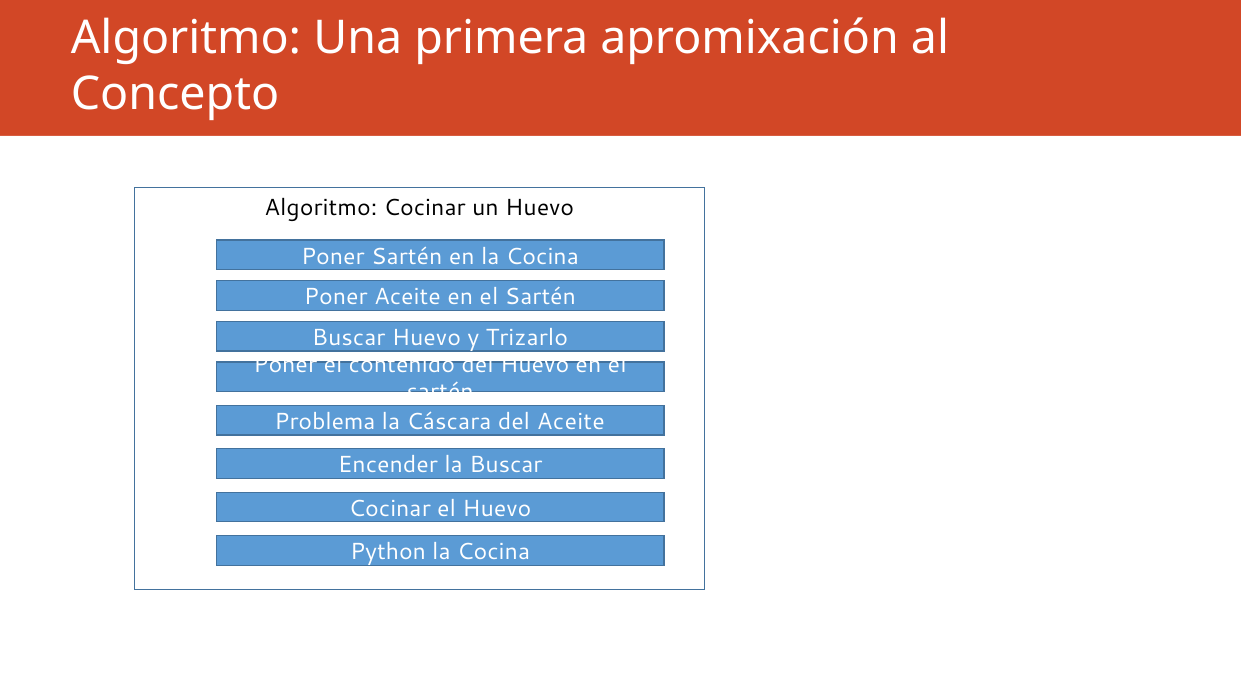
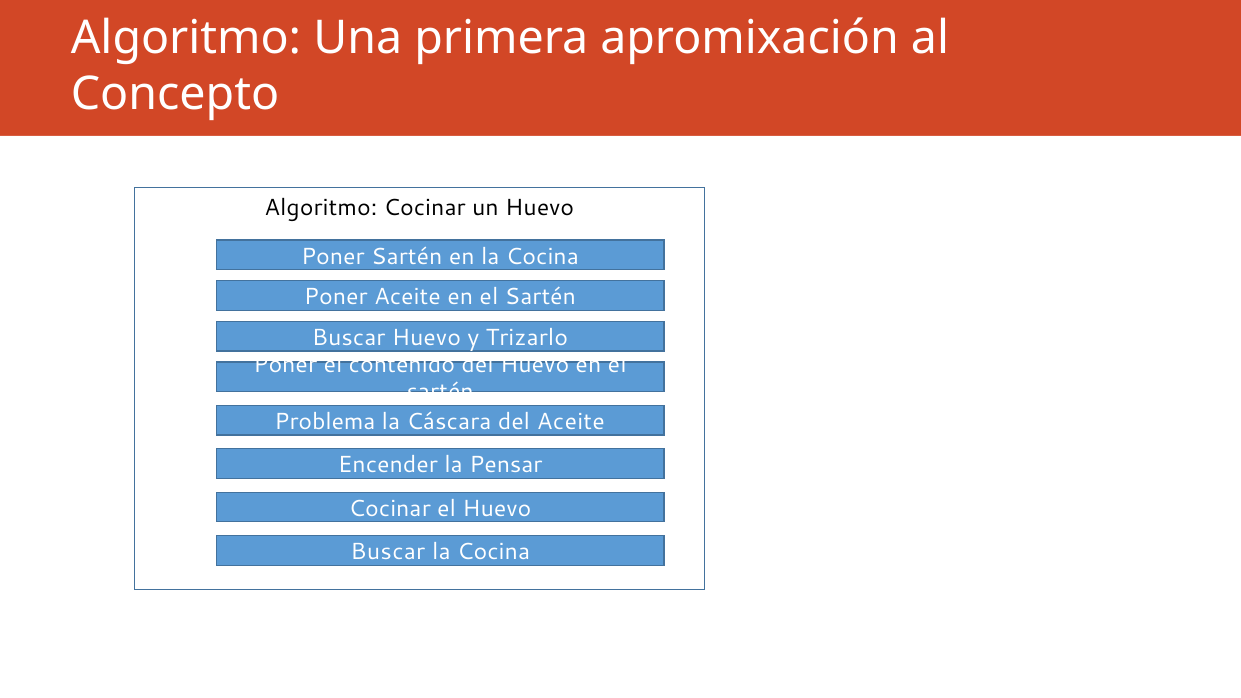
la Buscar: Buscar -> Pensar (506, 465)
Python: Python -> Buscar (388, 552)
